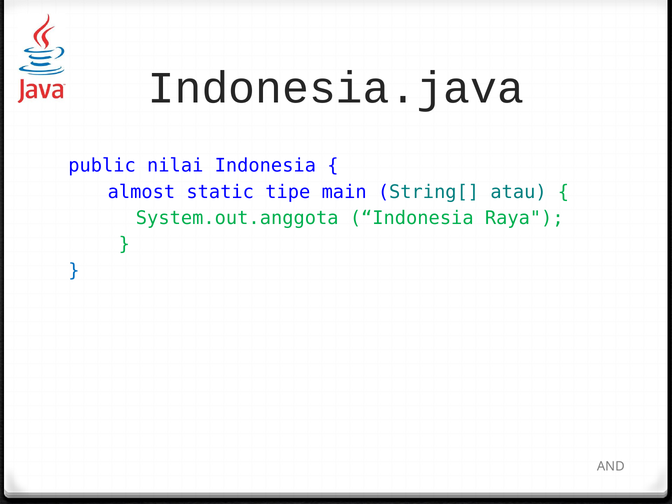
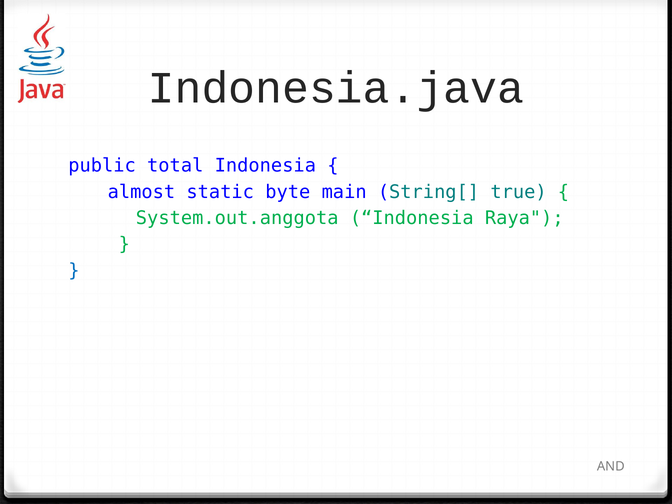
nilai: nilai -> total (175, 166)
tipe: tipe -> byte (288, 192)
atau: atau -> true (519, 192)
